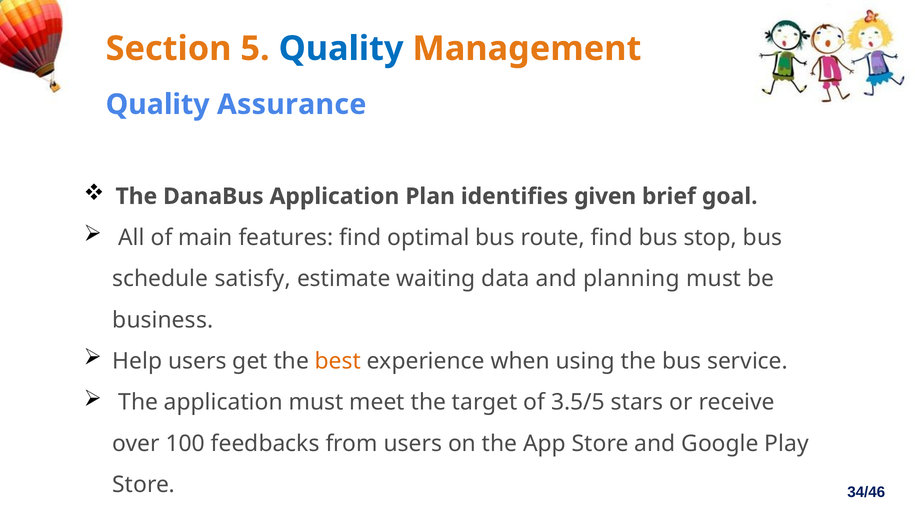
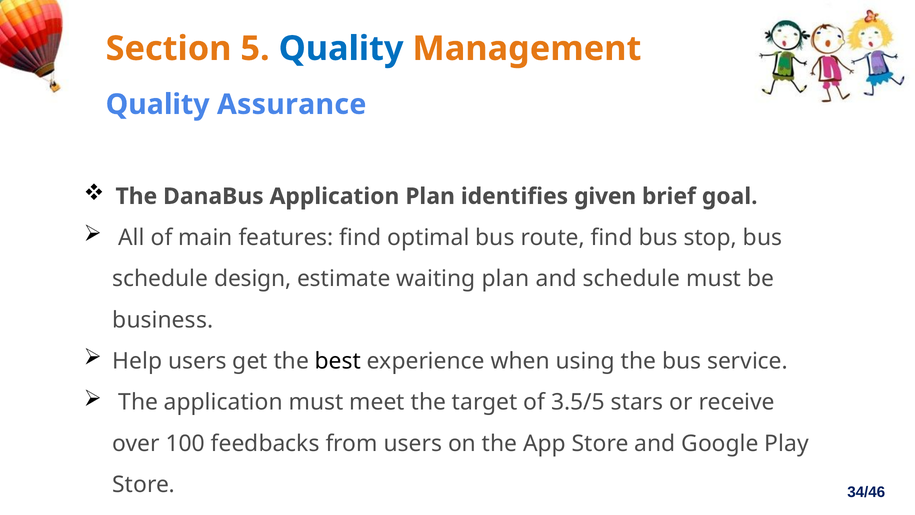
satisfy: satisfy -> design (253, 279)
waiting data: data -> plan (505, 279)
and planning: planning -> schedule (632, 279)
best colour: orange -> black (338, 361)
